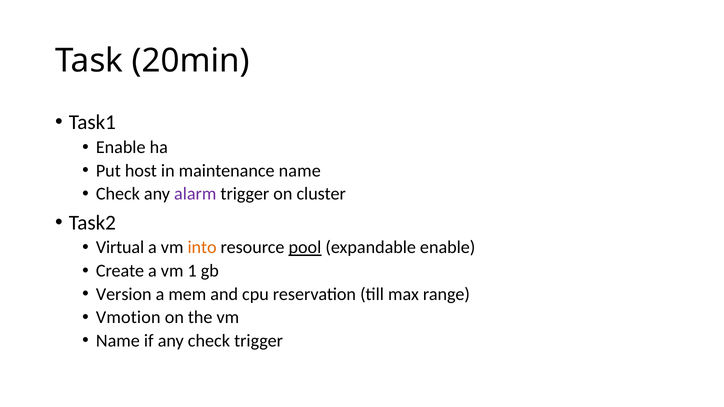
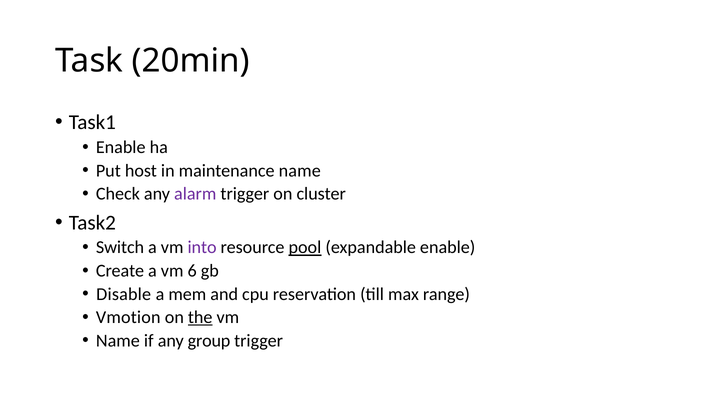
Virtual: Virtual -> Switch (120, 248)
into colour: orange -> purple (202, 248)
1: 1 -> 6 (192, 271)
Version: Version -> Disable (124, 294)
the underline: none -> present (200, 318)
any check: check -> group (209, 341)
